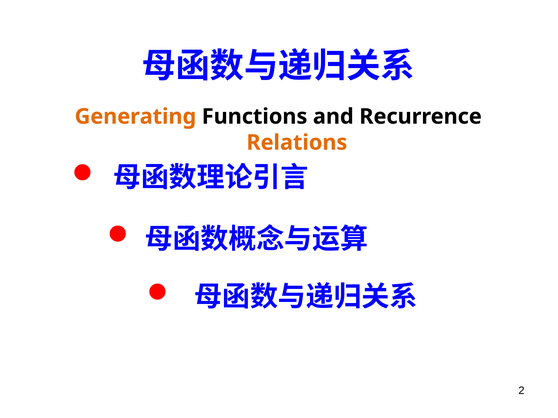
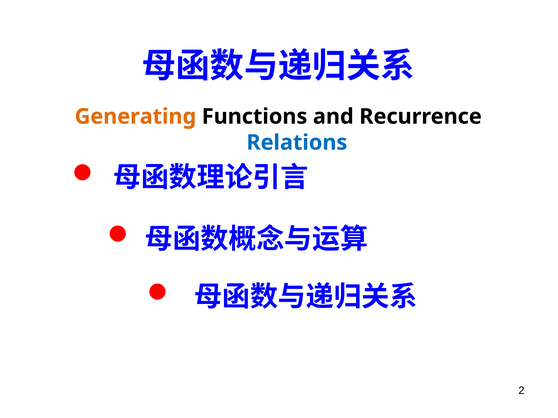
Relations colour: orange -> blue (297, 143)
